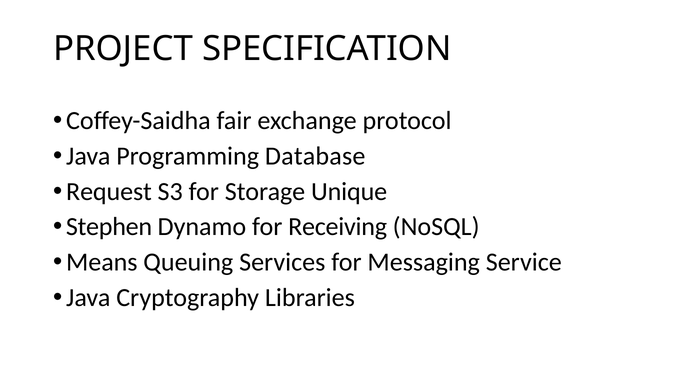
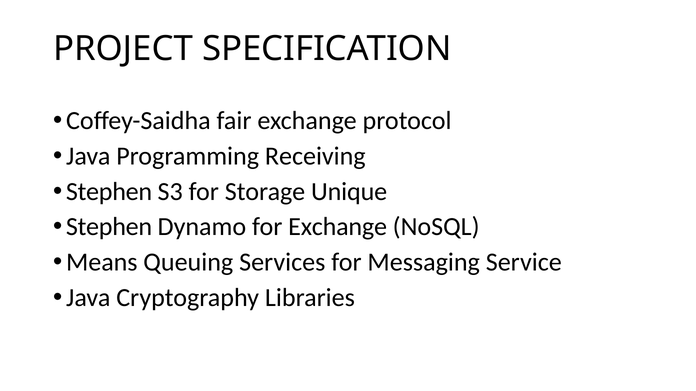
Database: Database -> Receiving (315, 156)
Request: Request -> Stephen (109, 192)
for Receiving: Receiving -> Exchange (338, 227)
